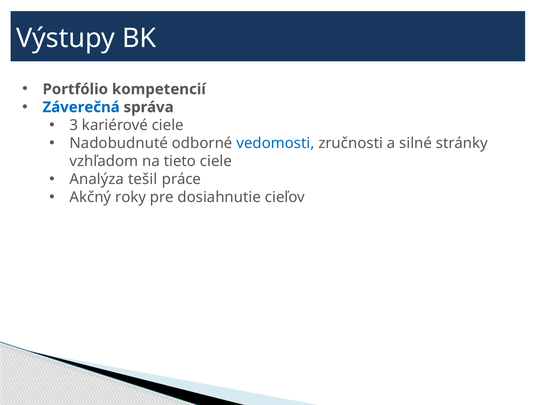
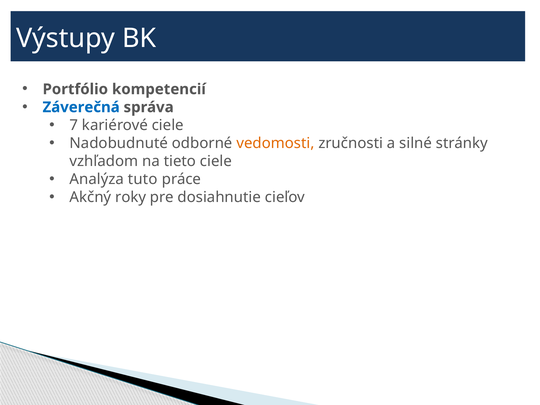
3: 3 -> 7 (74, 125)
vedomosti colour: blue -> orange (275, 143)
tešil: tešil -> tuto (143, 179)
